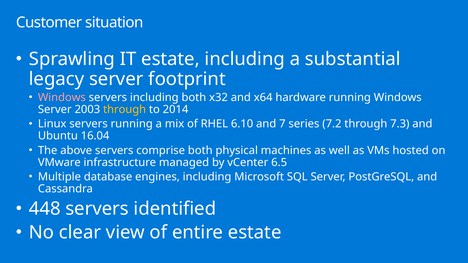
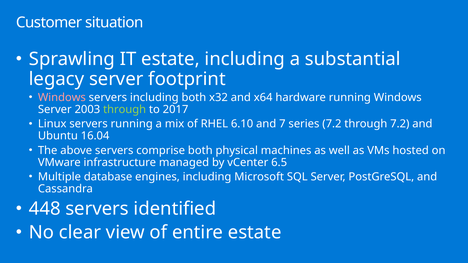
through colour: yellow -> light green (125, 110)
2014: 2014 -> 2017 (176, 110)
through 7.3: 7.3 -> 7.2 (400, 124)
